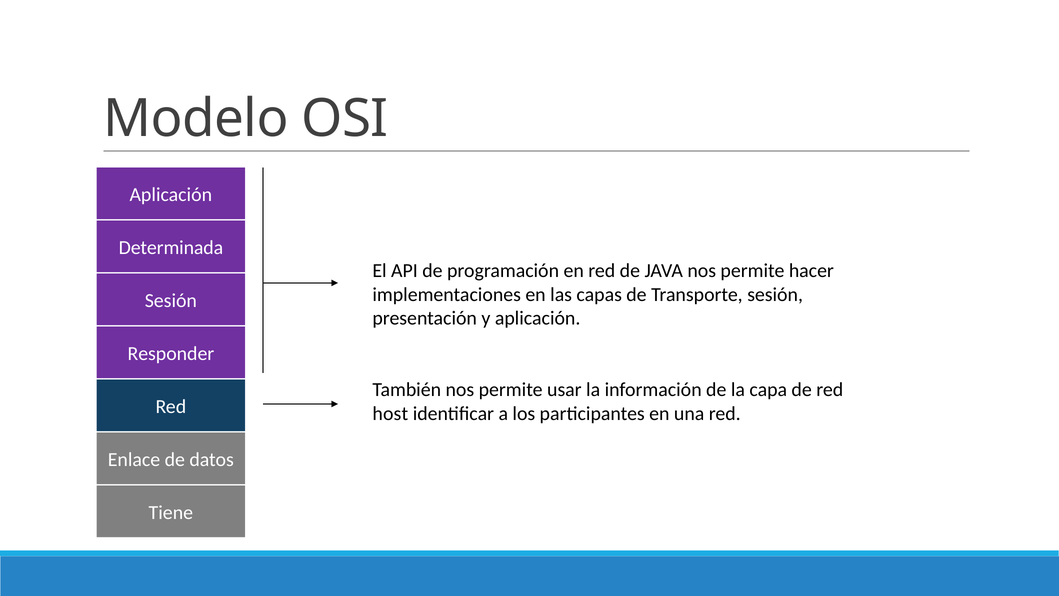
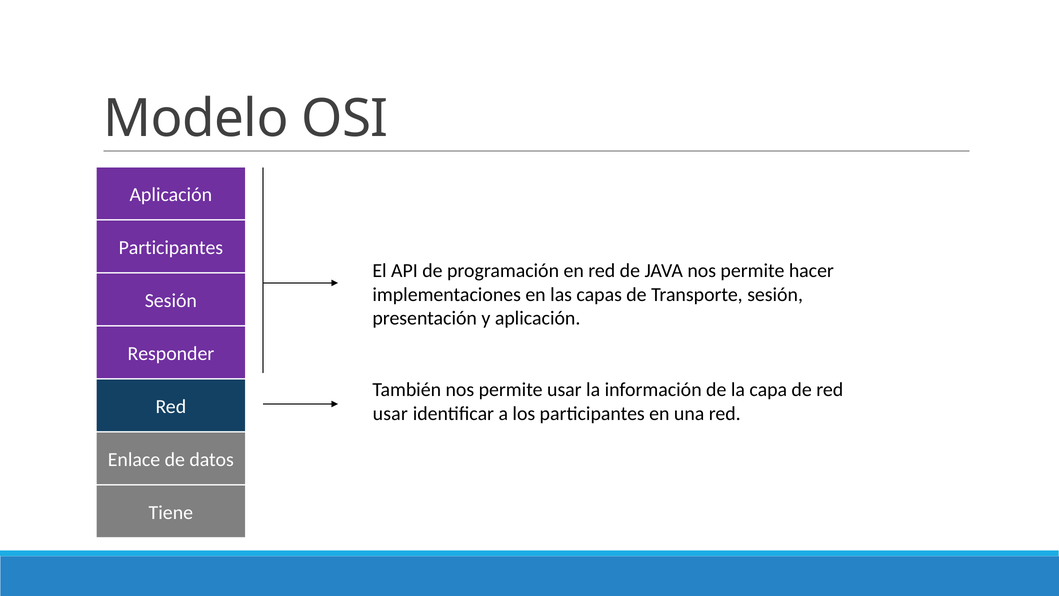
Determinada: Determinada -> Participantes (171, 248)
host: host -> usar (390, 413)
